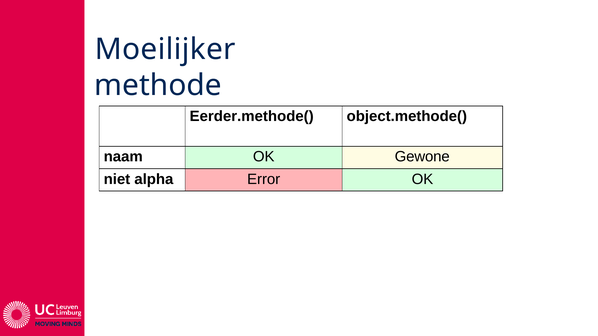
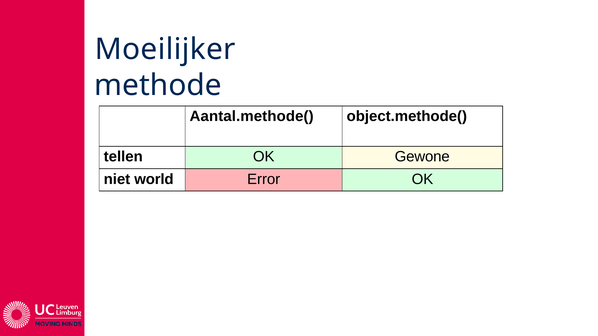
Eerder.methode(: Eerder.methode( -> Aantal.methode( (252, 116)
naam: naam -> tellen (123, 157)
alpha: alpha -> world (154, 179)
